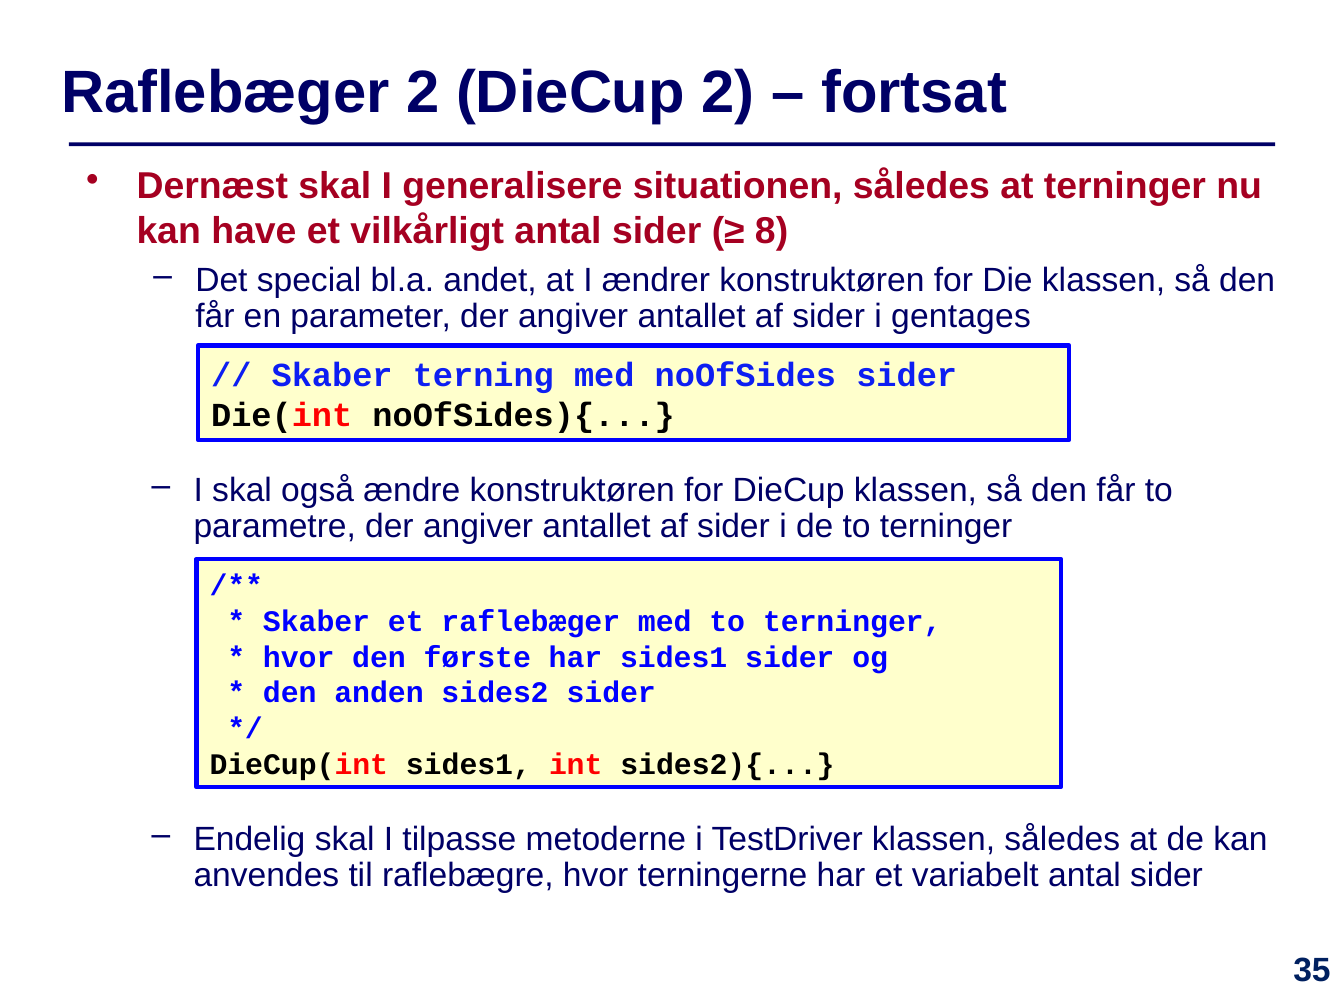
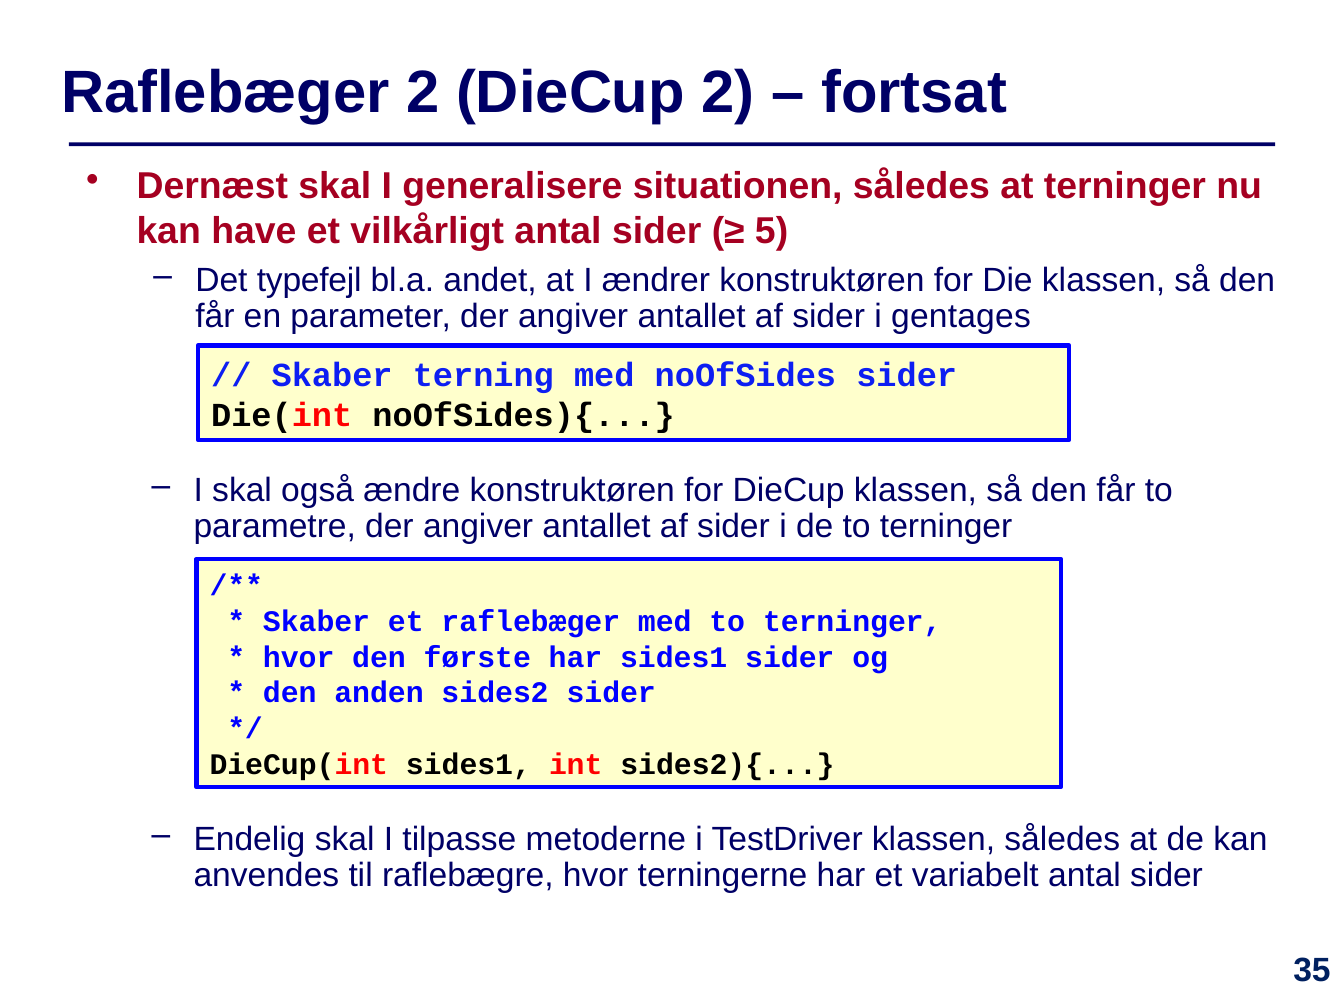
8: 8 -> 5 (772, 231)
special: special -> typefejl (309, 280)
